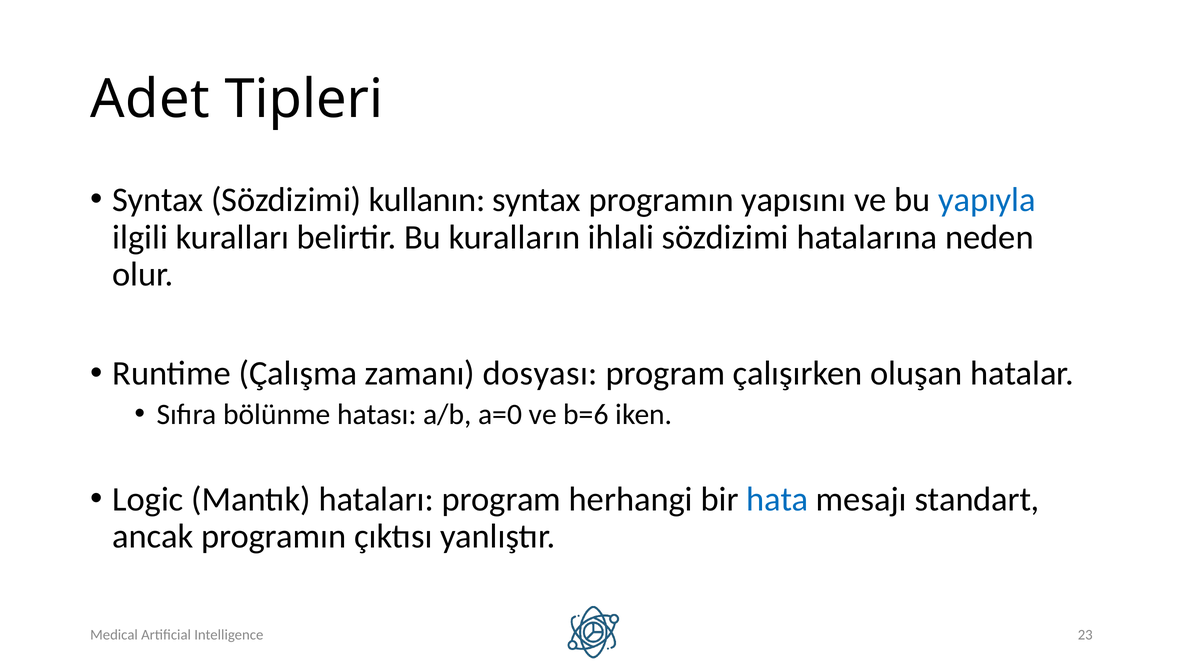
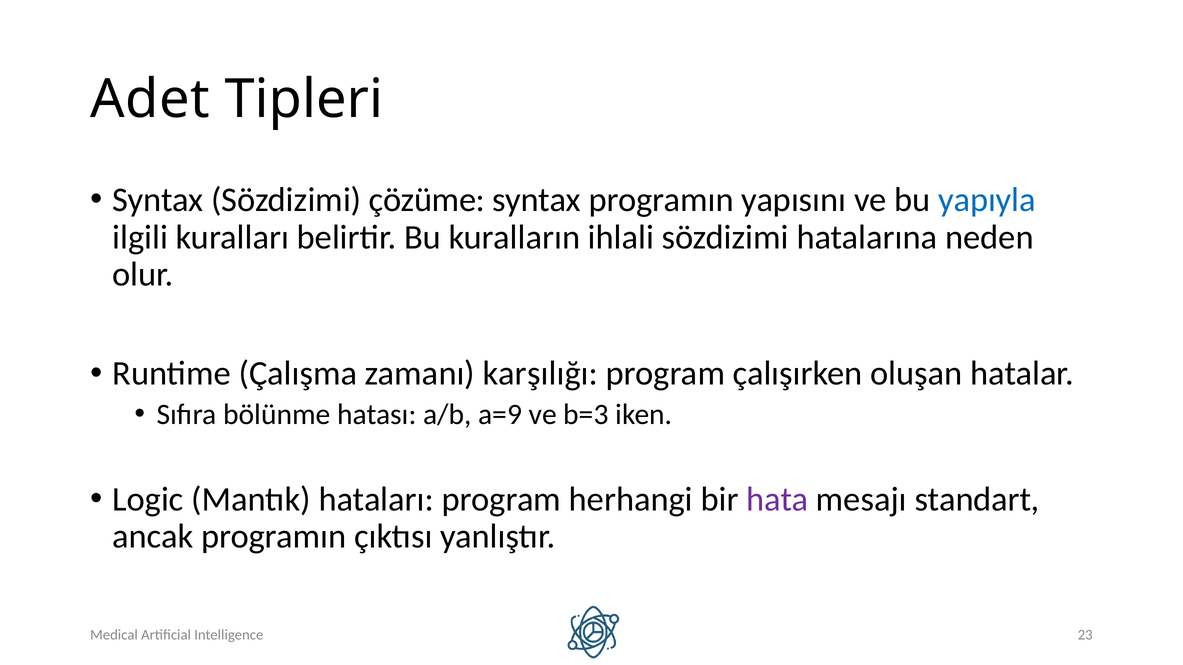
kullanın: kullanın -> çözüme (427, 200)
dosyası: dosyası -> karşılığı (540, 374)
a=0: a=0 -> a=9 (500, 415)
b=6: b=6 -> b=3 (586, 415)
hata colour: blue -> purple (777, 500)
